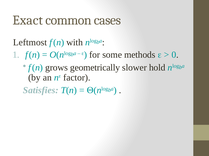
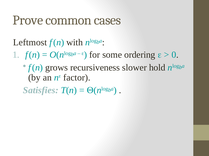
Exact: Exact -> Prove (28, 20)
methods: methods -> ordering (140, 55)
geometrically: geometrically -> recursiveness (95, 68)
